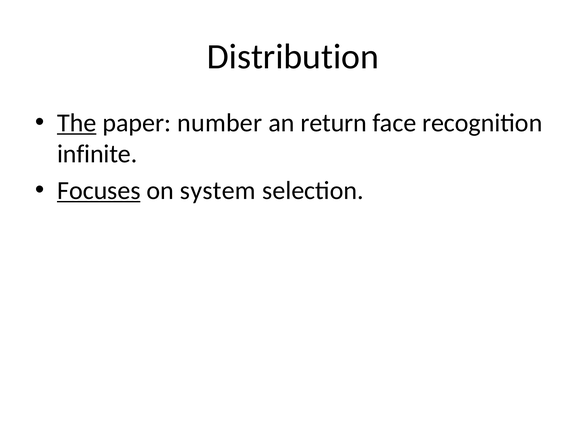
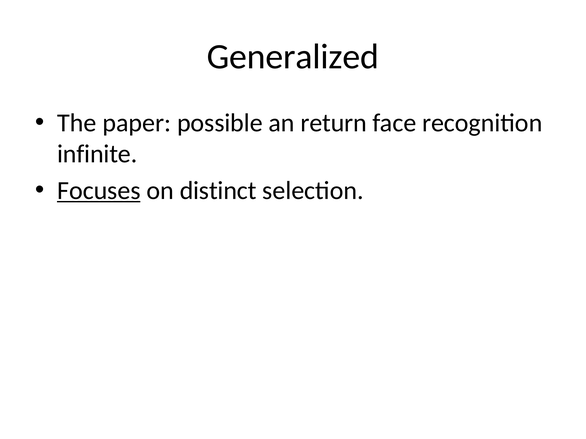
Distribution: Distribution -> Generalized (293, 57)
The underline: present -> none (77, 123)
number: number -> possible (220, 123)
system: system -> distinct (218, 191)
